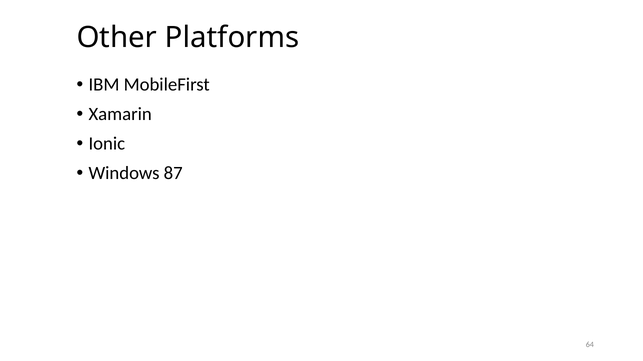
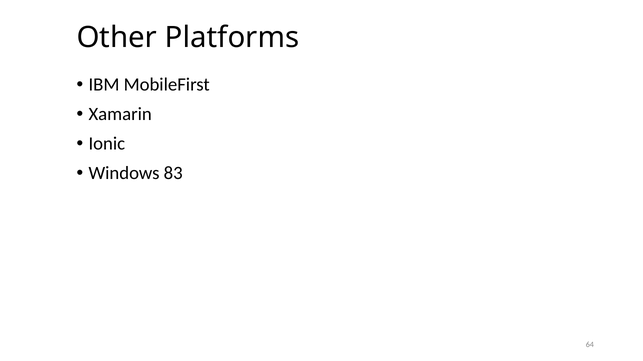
87: 87 -> 83 (173, 174)
